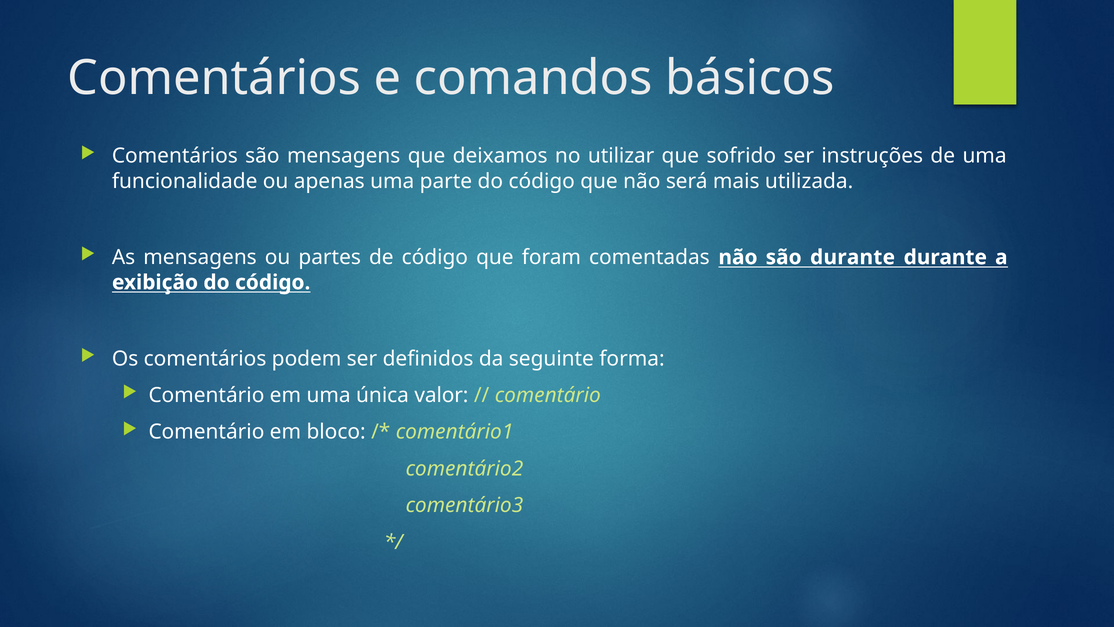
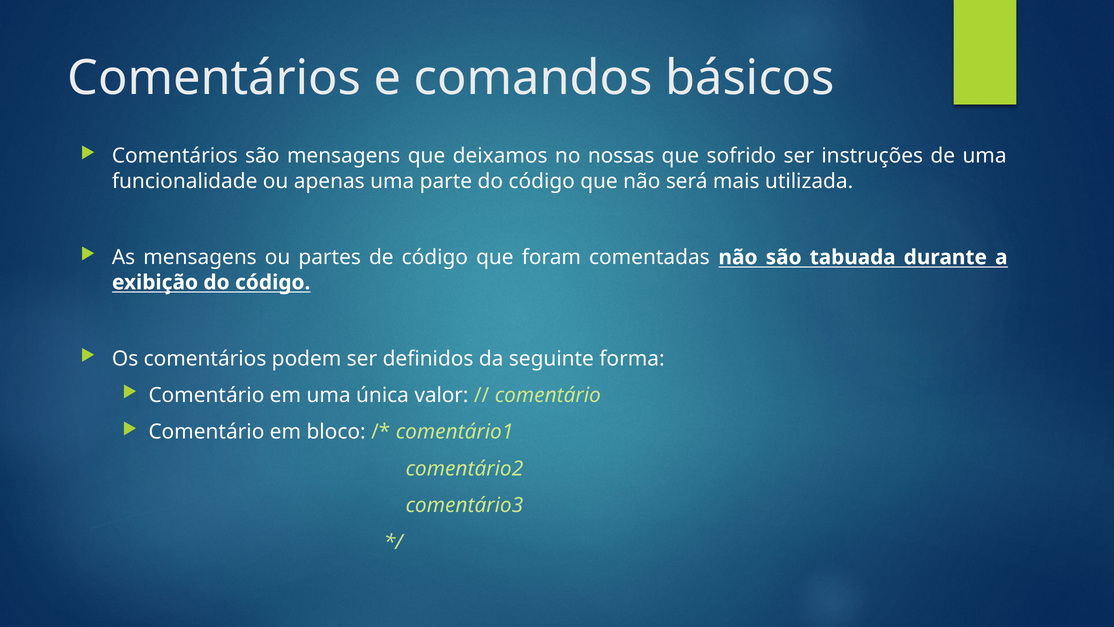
utilizar: utilizar -> nossas (621, 156)
são durante: durante -> tabuada (853, 257)
